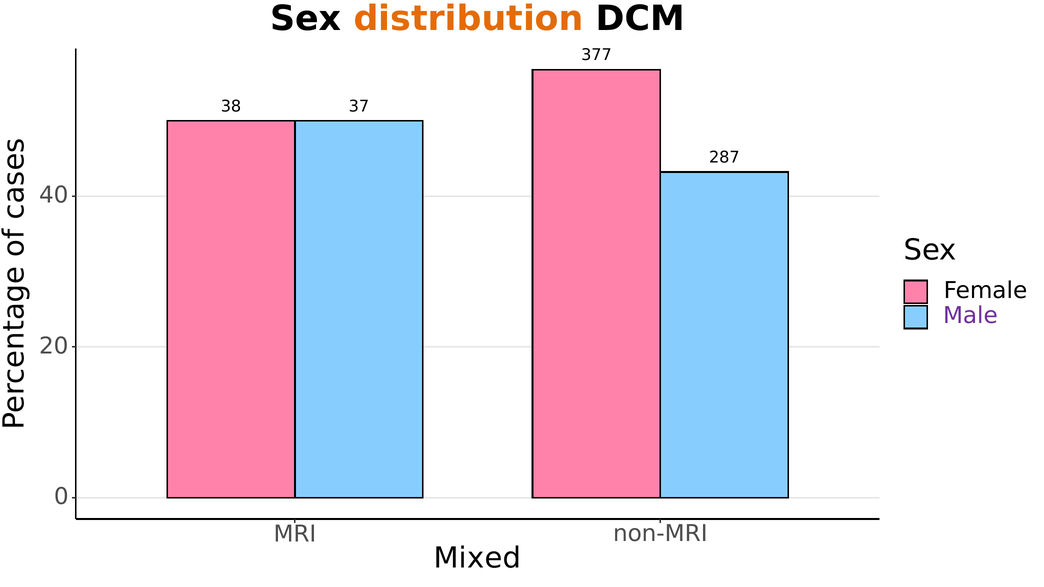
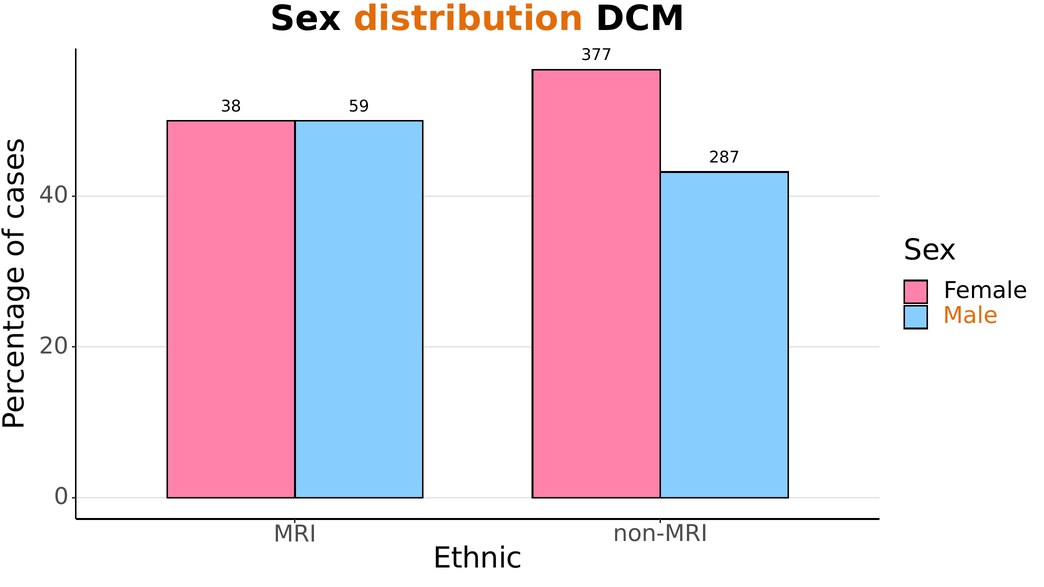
37: 37 -> 59 (359, 106)
Male colour: purple -> orange (970, 316)
Mixed: Mixed -> Ethnic (478, 559)
